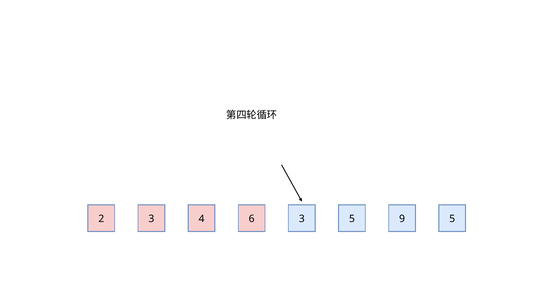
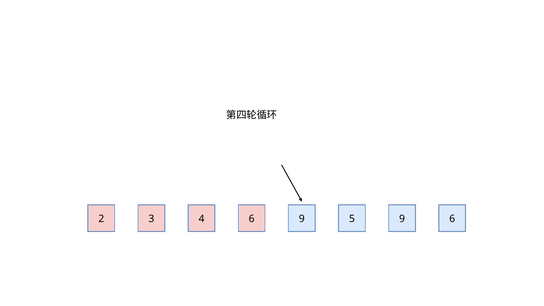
4 3: 3 -> 9 (302, 219)
9 5: 5 -> 6 (452, 219)
